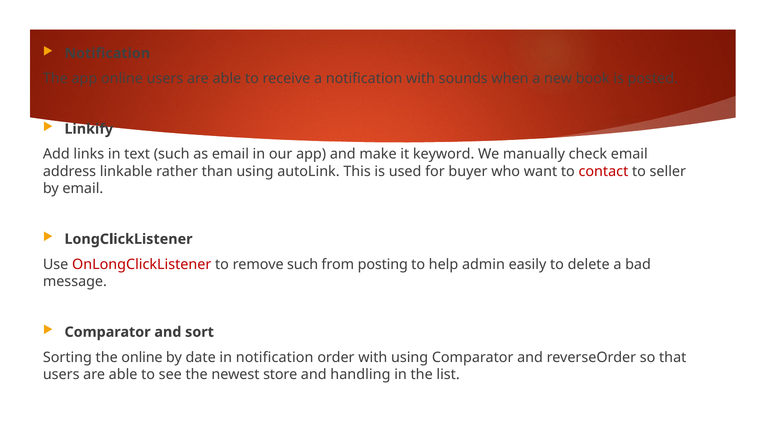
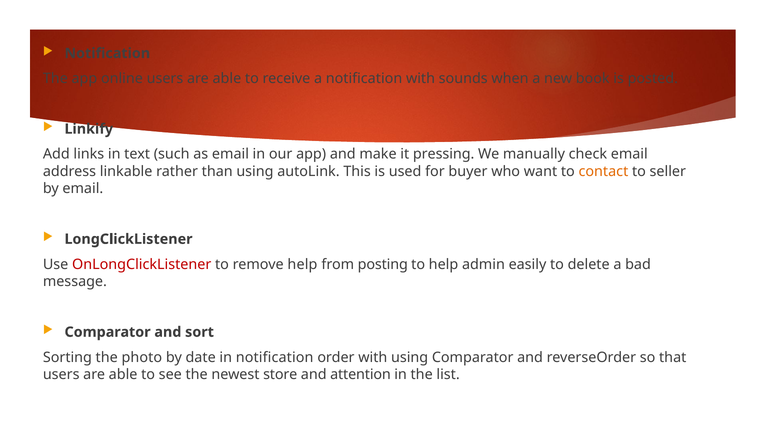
keyword: keyword -> pressing (444, 154)
contact colour: red -> orange (603, 171)
remove such: such -> help (302, 264)
the online: online -> photo (142, 357)
handling: handling -> attention (361, 374)
